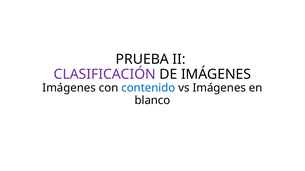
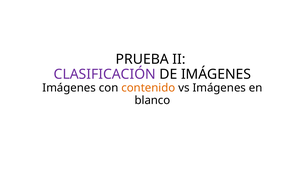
contenido colour: blue -> orange (148, 88)
